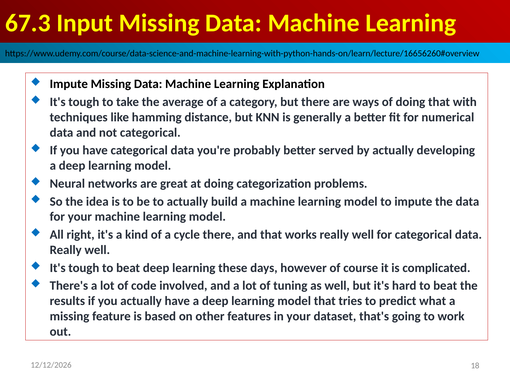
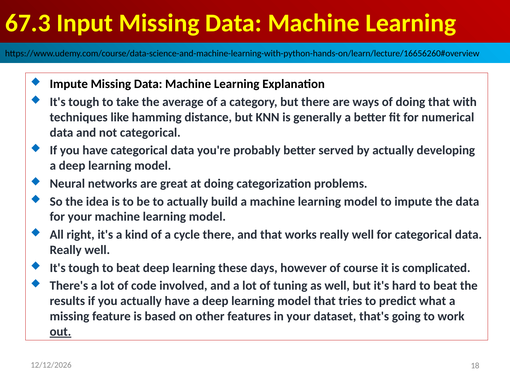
out underline: none -> present (60, 331)
